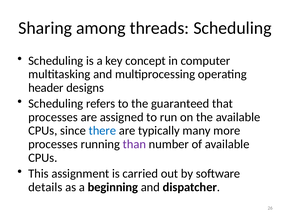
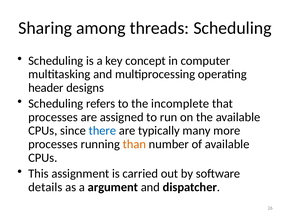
guaranteed: guaranteed -> incomplete (180, 103)
than colour: purple -> orange (134, 144)
beginning: beginning -> argument (113, 187)
